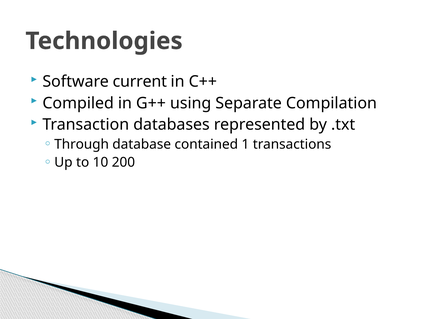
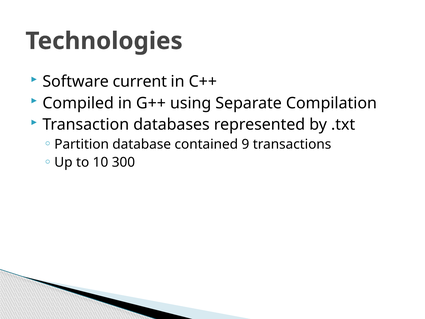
Through: Through -> Partition (82, 144)
1: 1 -> 9 (245, 144)
200: 200 -> 300 (123, 162)
